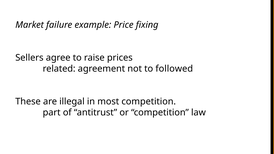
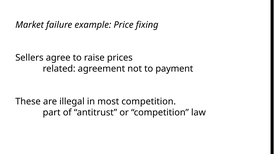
followed: followed -> payment (174, 69)
